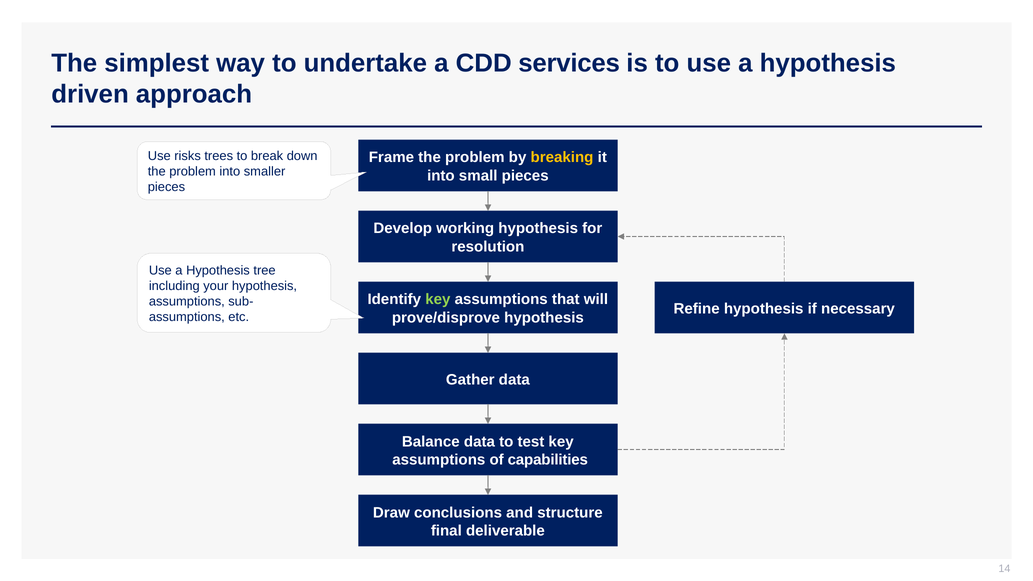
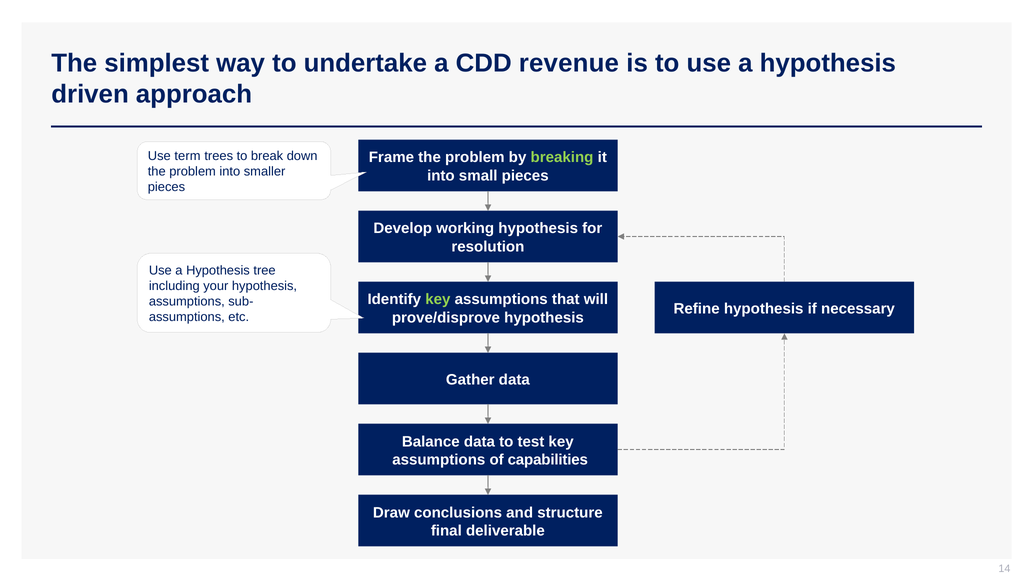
services: services -> revenue (569, 63)
risks: risks -> term (188, 156)
breaking colour: yellow -> light green (562, 158)
